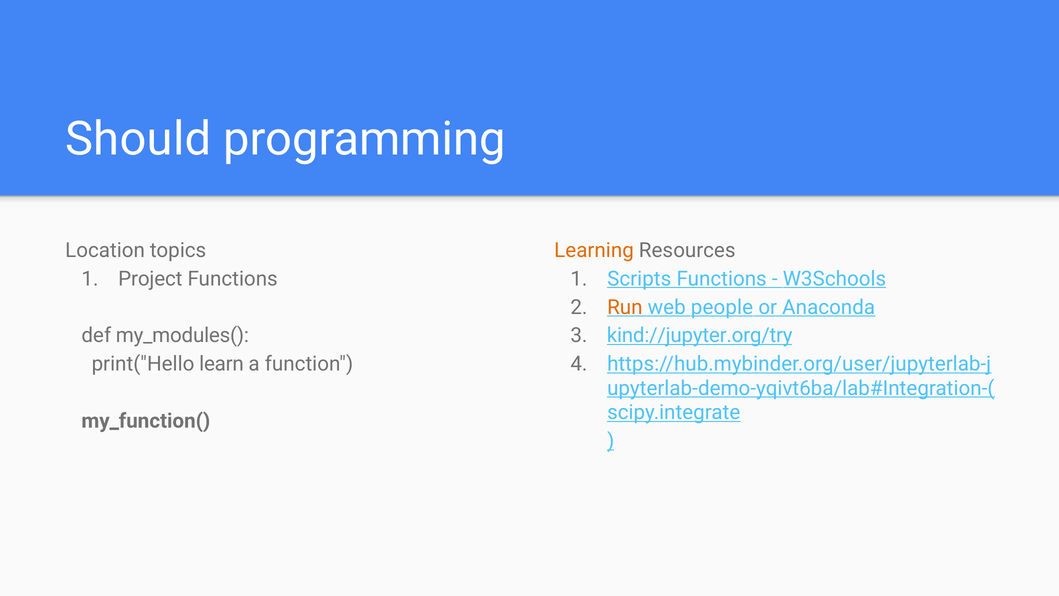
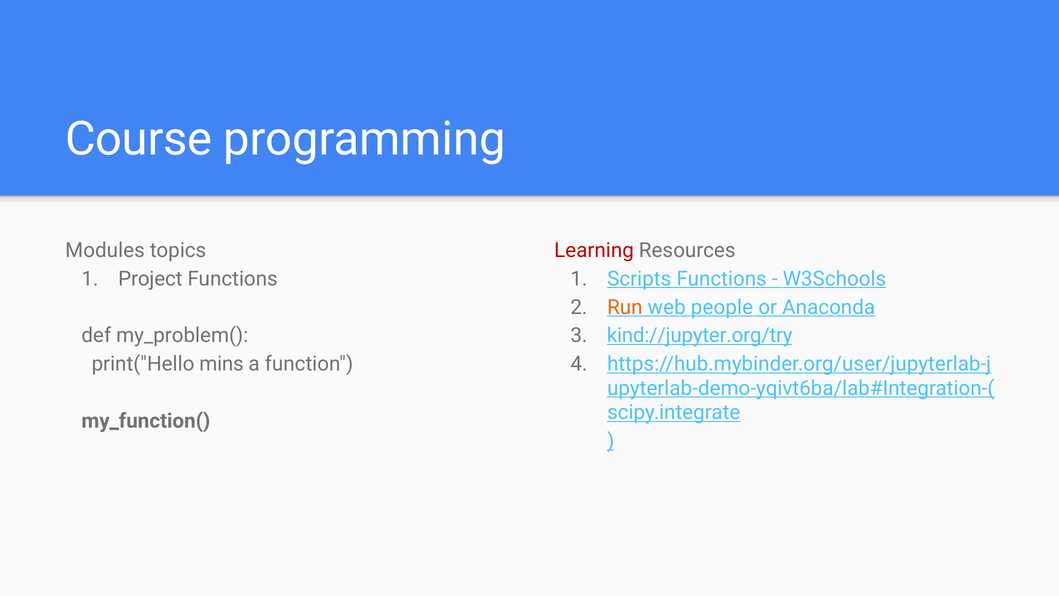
Should: Should -> Course (139, 139)
Location: Location -> Modules (105, 250)
Learning colour: orange -> red (594, 250)
my_modules(: my_modules( -> my_problem( (182, 336)
learn: learn -> mins (222, 364)
